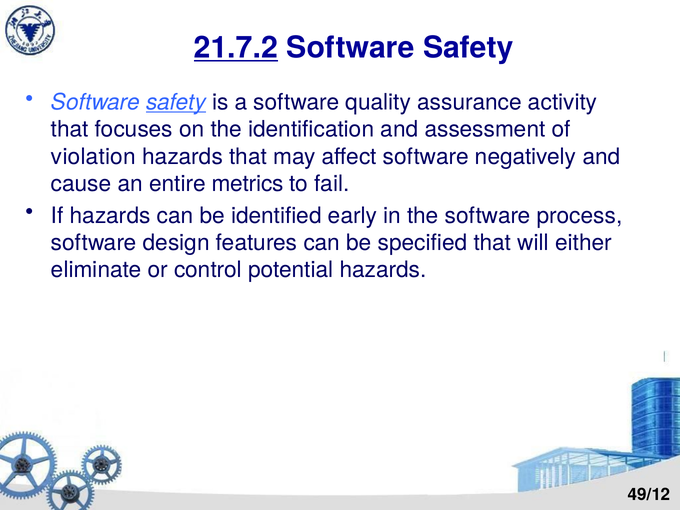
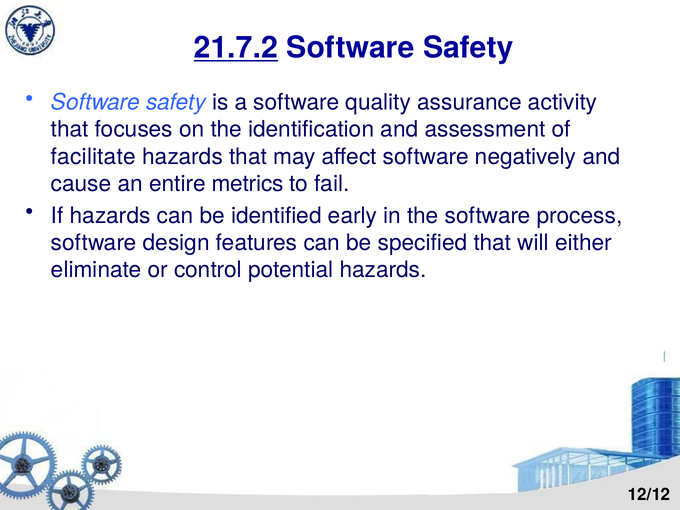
safety underline: present -> none (176, 102)
violation: violation -> facilitate (93, 157)
49/12: 49/12 -> 12/12 (649, 495)
